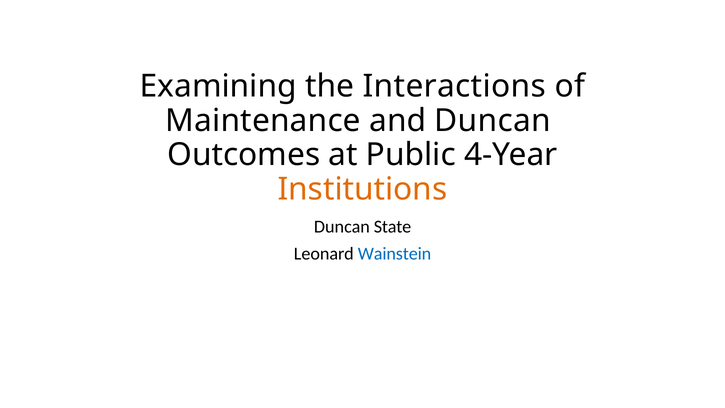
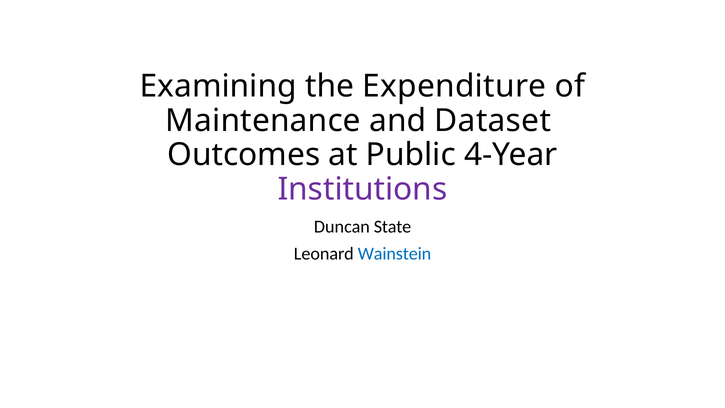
Interactions: Interactions -> Expenditure (454, 86)
and Duncan: Duncan -> Dataset (493, 121)
Institutions colour: orange -> purple (362, 189)
